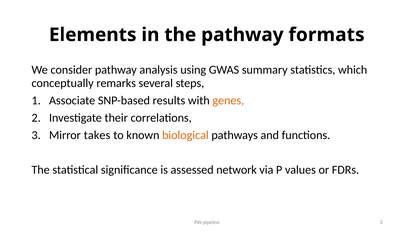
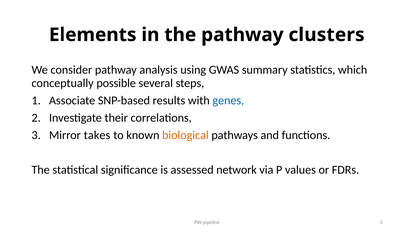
formats: formats -> clusters (327, 35)
remarks: remarks -> possible (116, 83)
genes colour: orange -> blue (228, 100)
